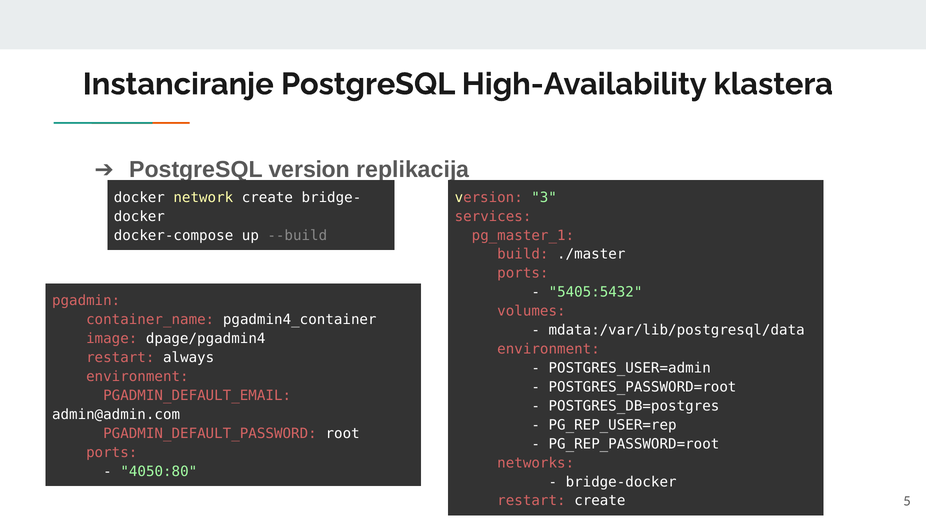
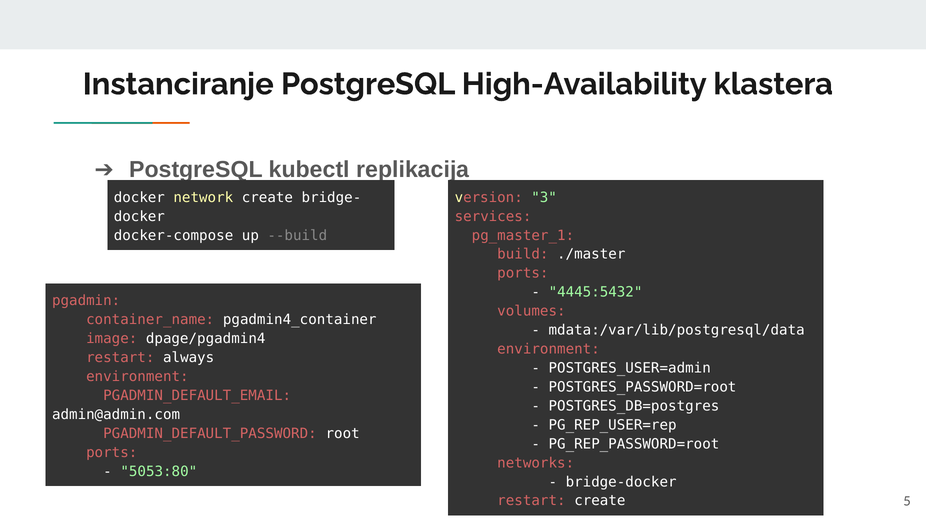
PostgreSQL version: version -> kubectl (309, 170)
5405:5432: 5405:5432 -> 4445:5432 (596, 292)
4050:80: 4050:80 -> 5053:80 (159, 471)
